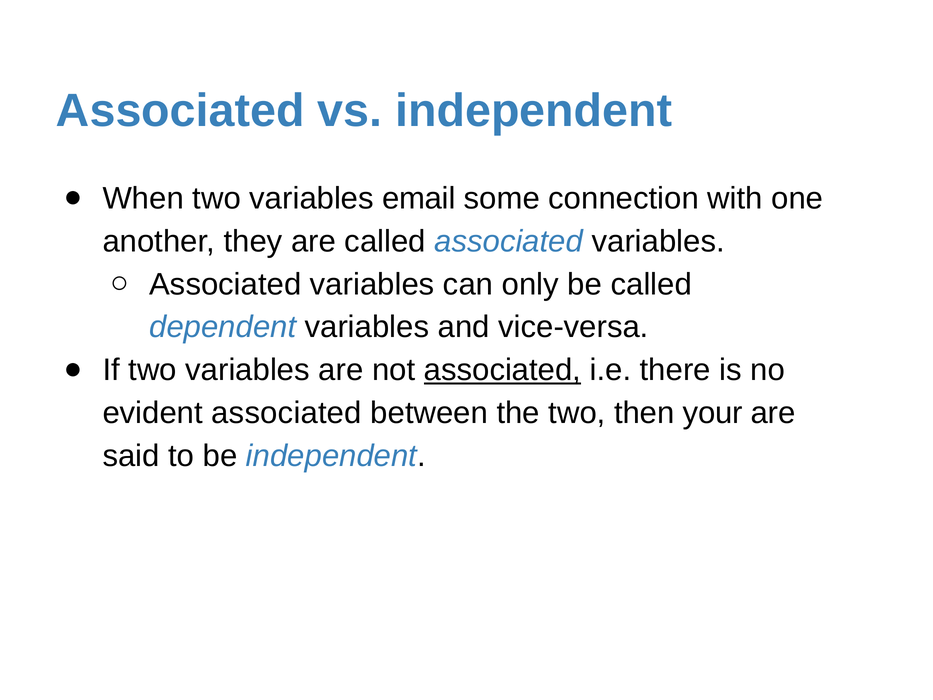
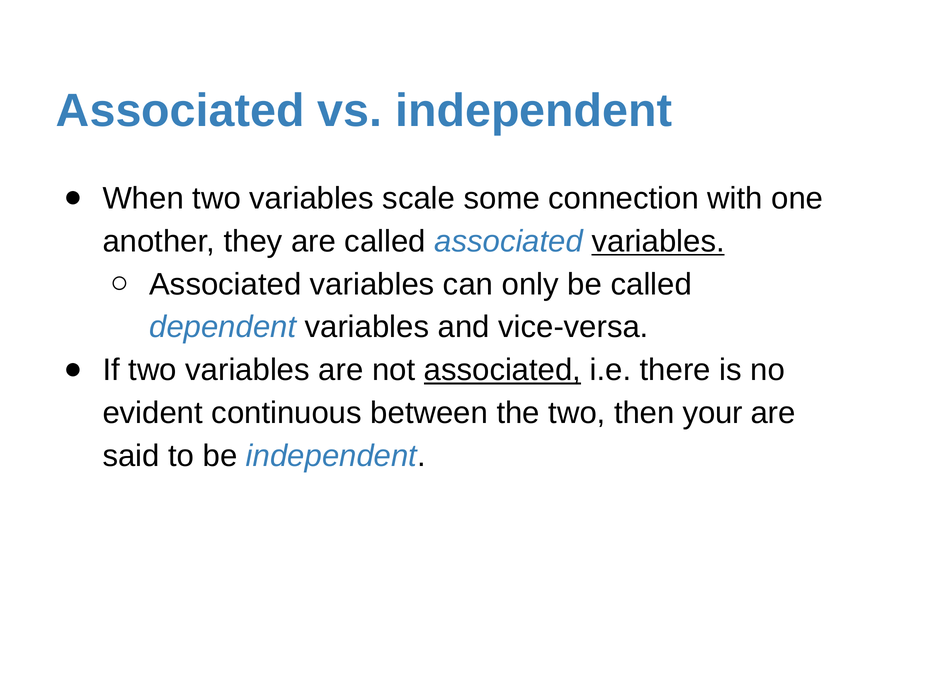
email: email -> scale (419, 198)
variables underline: none -> present (658, 241)
evident associated: associated -> continuous (287, 413)
